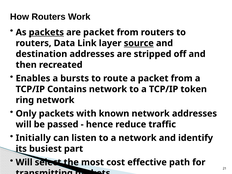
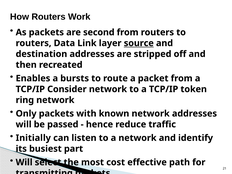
packets underline: present -> none (46, 32)
are packet: packet -> second (99, 32)
Contains: Contains -> Consider (67, 89)
